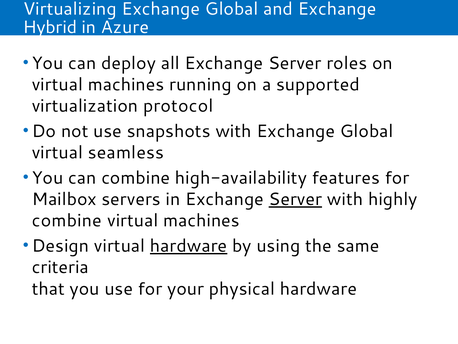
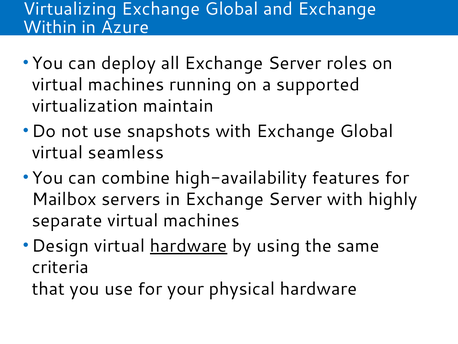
Hybrid: Hybrid -> Within (50, 27)
protocol: protocol -> maintain (178, 106)
Server underline: present -> none (295, 199)
combine: combine -> separate (67, 220)
